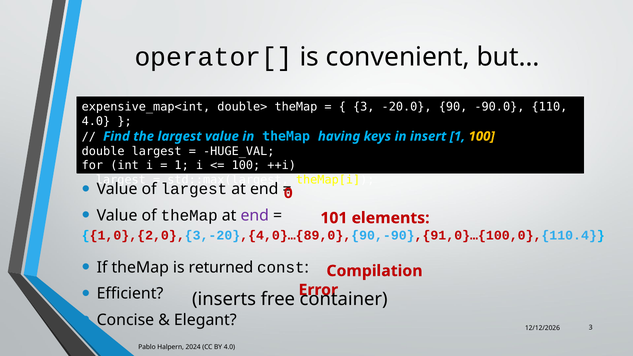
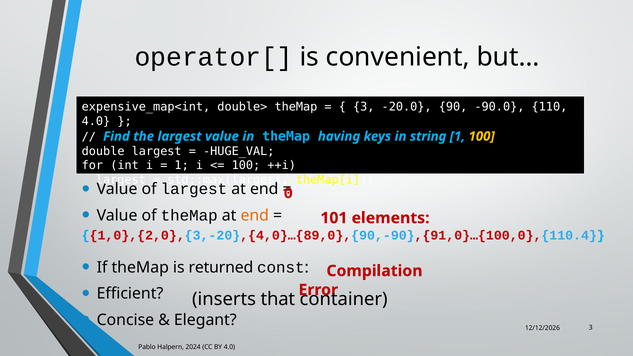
insert: insert -> string (428, 136)
end colour: purple -> orange (255, 215)
free: free -> that (278, 299)
